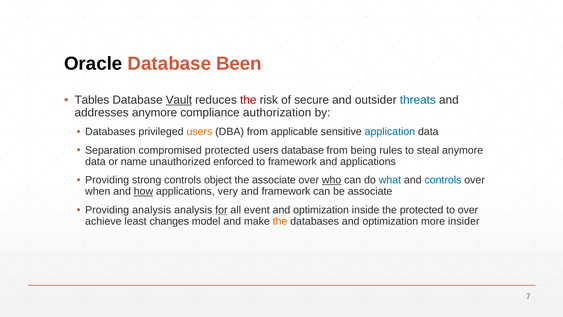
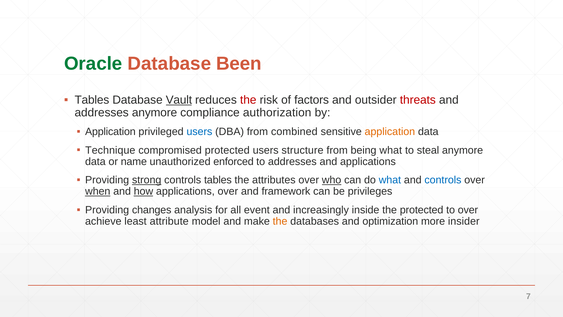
Oracle colour: black -> green (93, 64)
secure: secure -> factors (312, 100)
threats colour: blue -> red (418, 100)
Databases: Databases -> Application (110, 132)
users colour: orange -> blue (199, 132)
applicable: applicable -> combined (294, 132)
application colour: blue -> orange (390, 132)
Separation: Separation -> Technique (110, 150)
users database: database -> structure (303, 150)
being rules: rules -> what (391, 150)
to framework: framework -> addresses (292, 161)
strong underline: none -> present (147, 180)
controls object: object -> tables (218, 180)
the associate: associate -> attributes (274, 180)
when underline: none -> present (98, 191)
applications very: very -> over (228, 191)
be associate: associate -> privileges (370, 191)
Providing analysis: analysis -> changes (152, 210)
for underline: present -> none (221, 210)
optimization: optimization -> increasingly (321, 210)
changes: changes -> attribute (169, 221)
